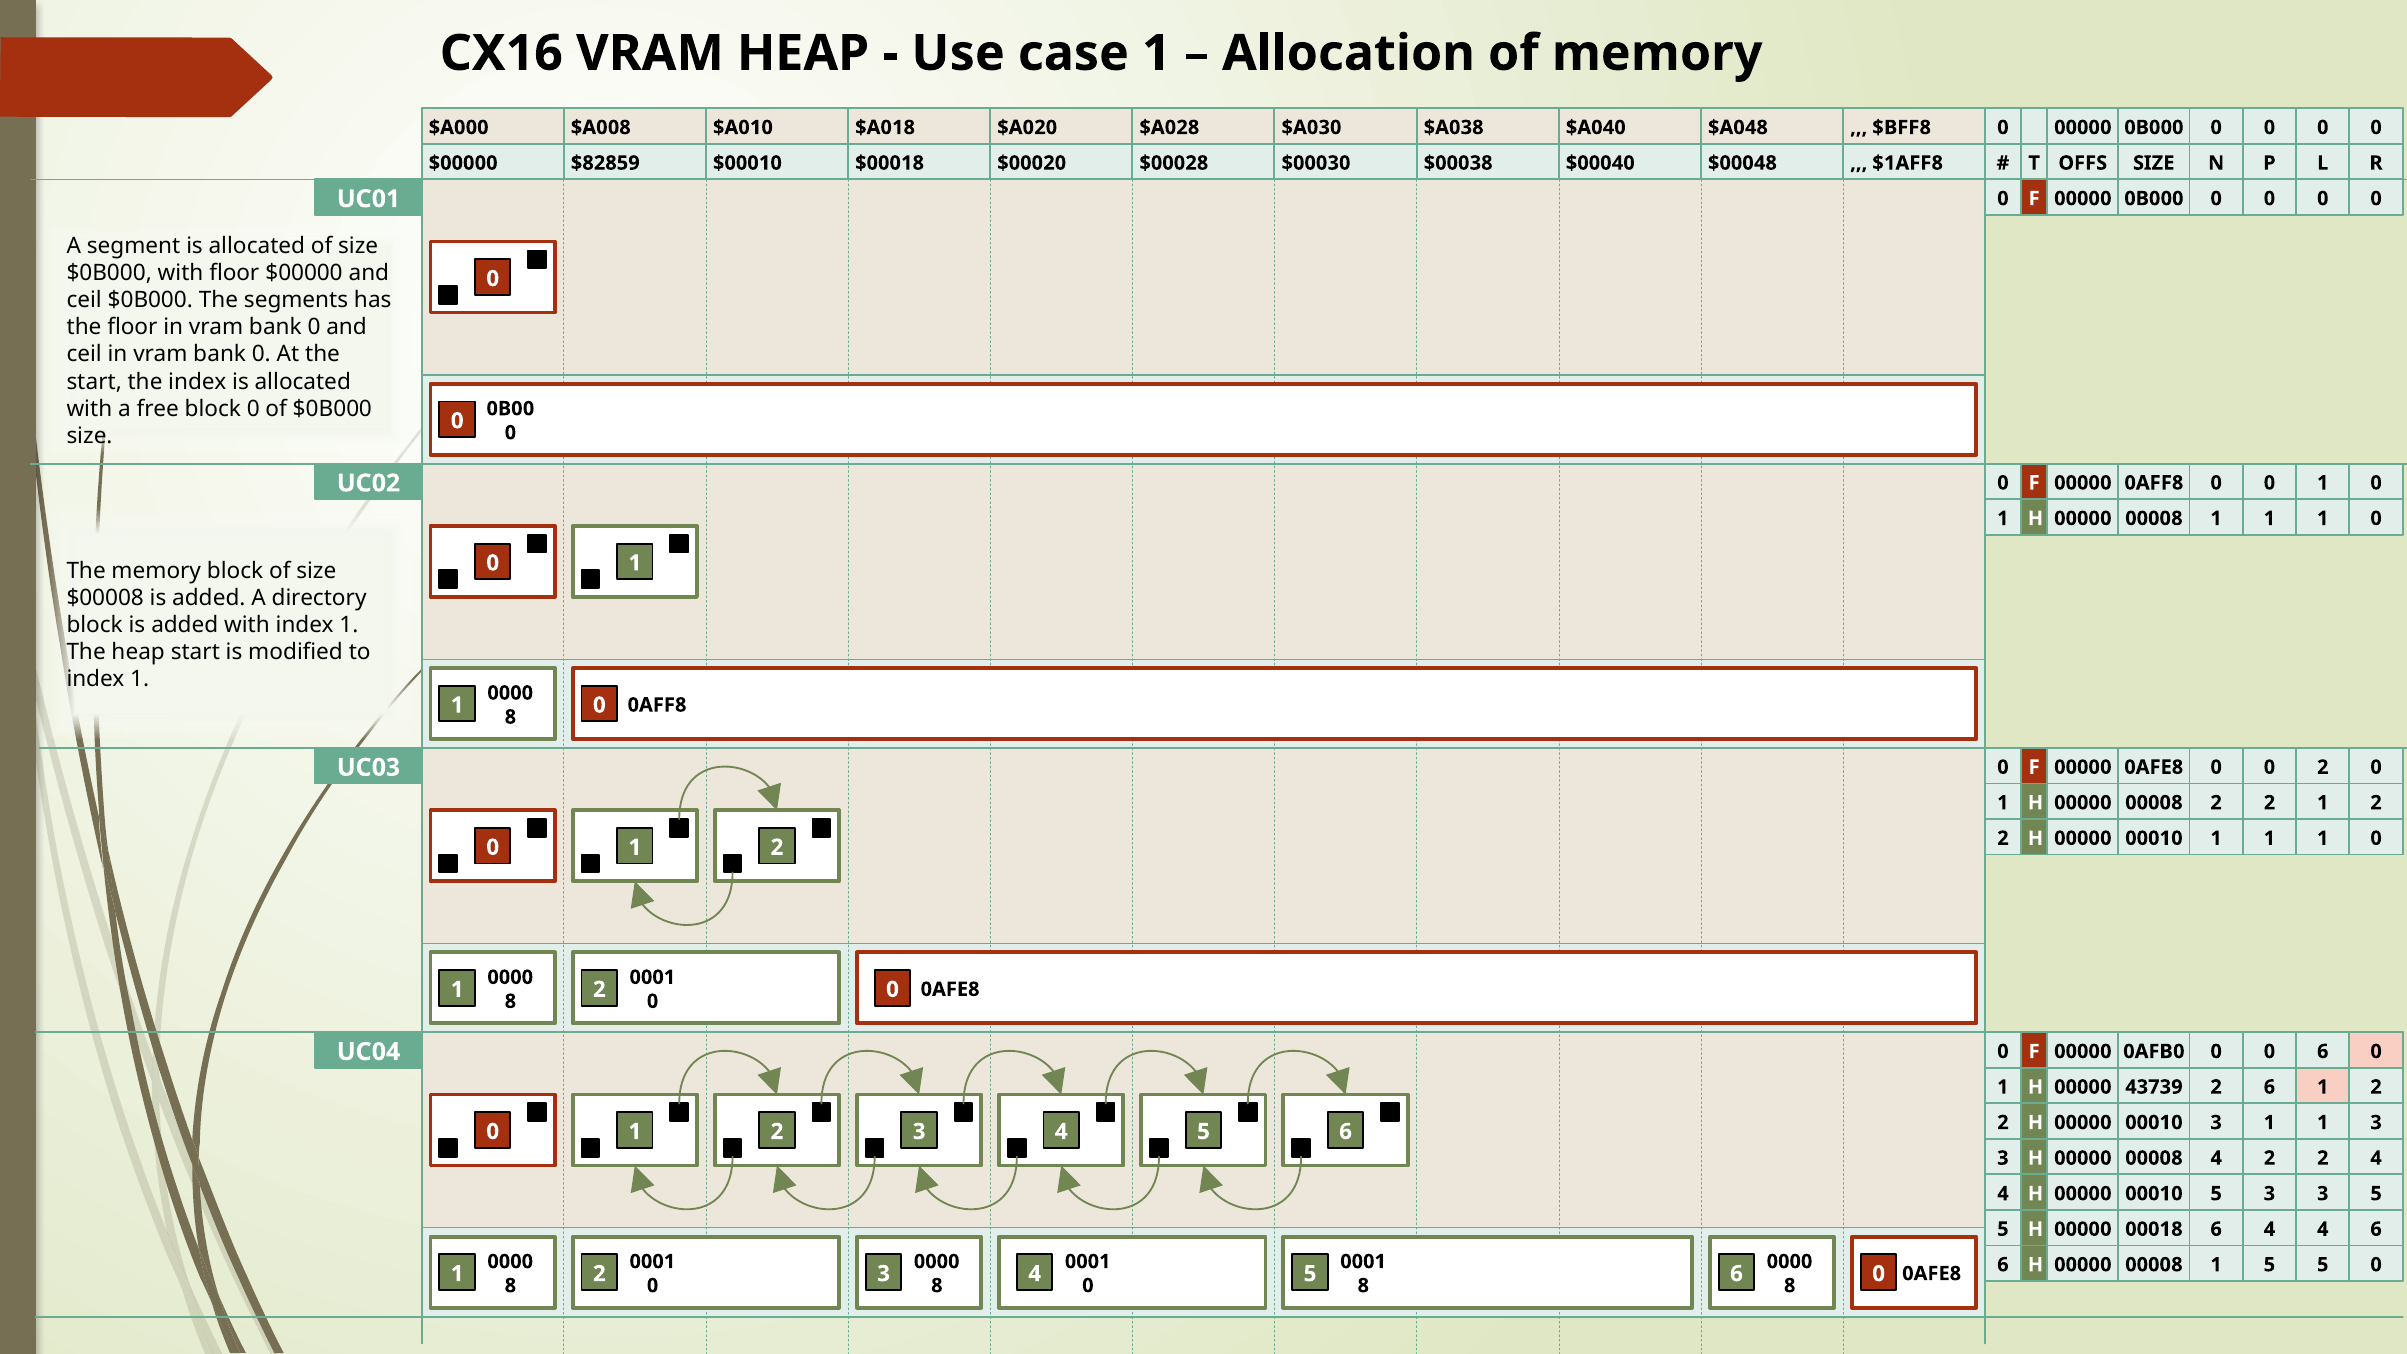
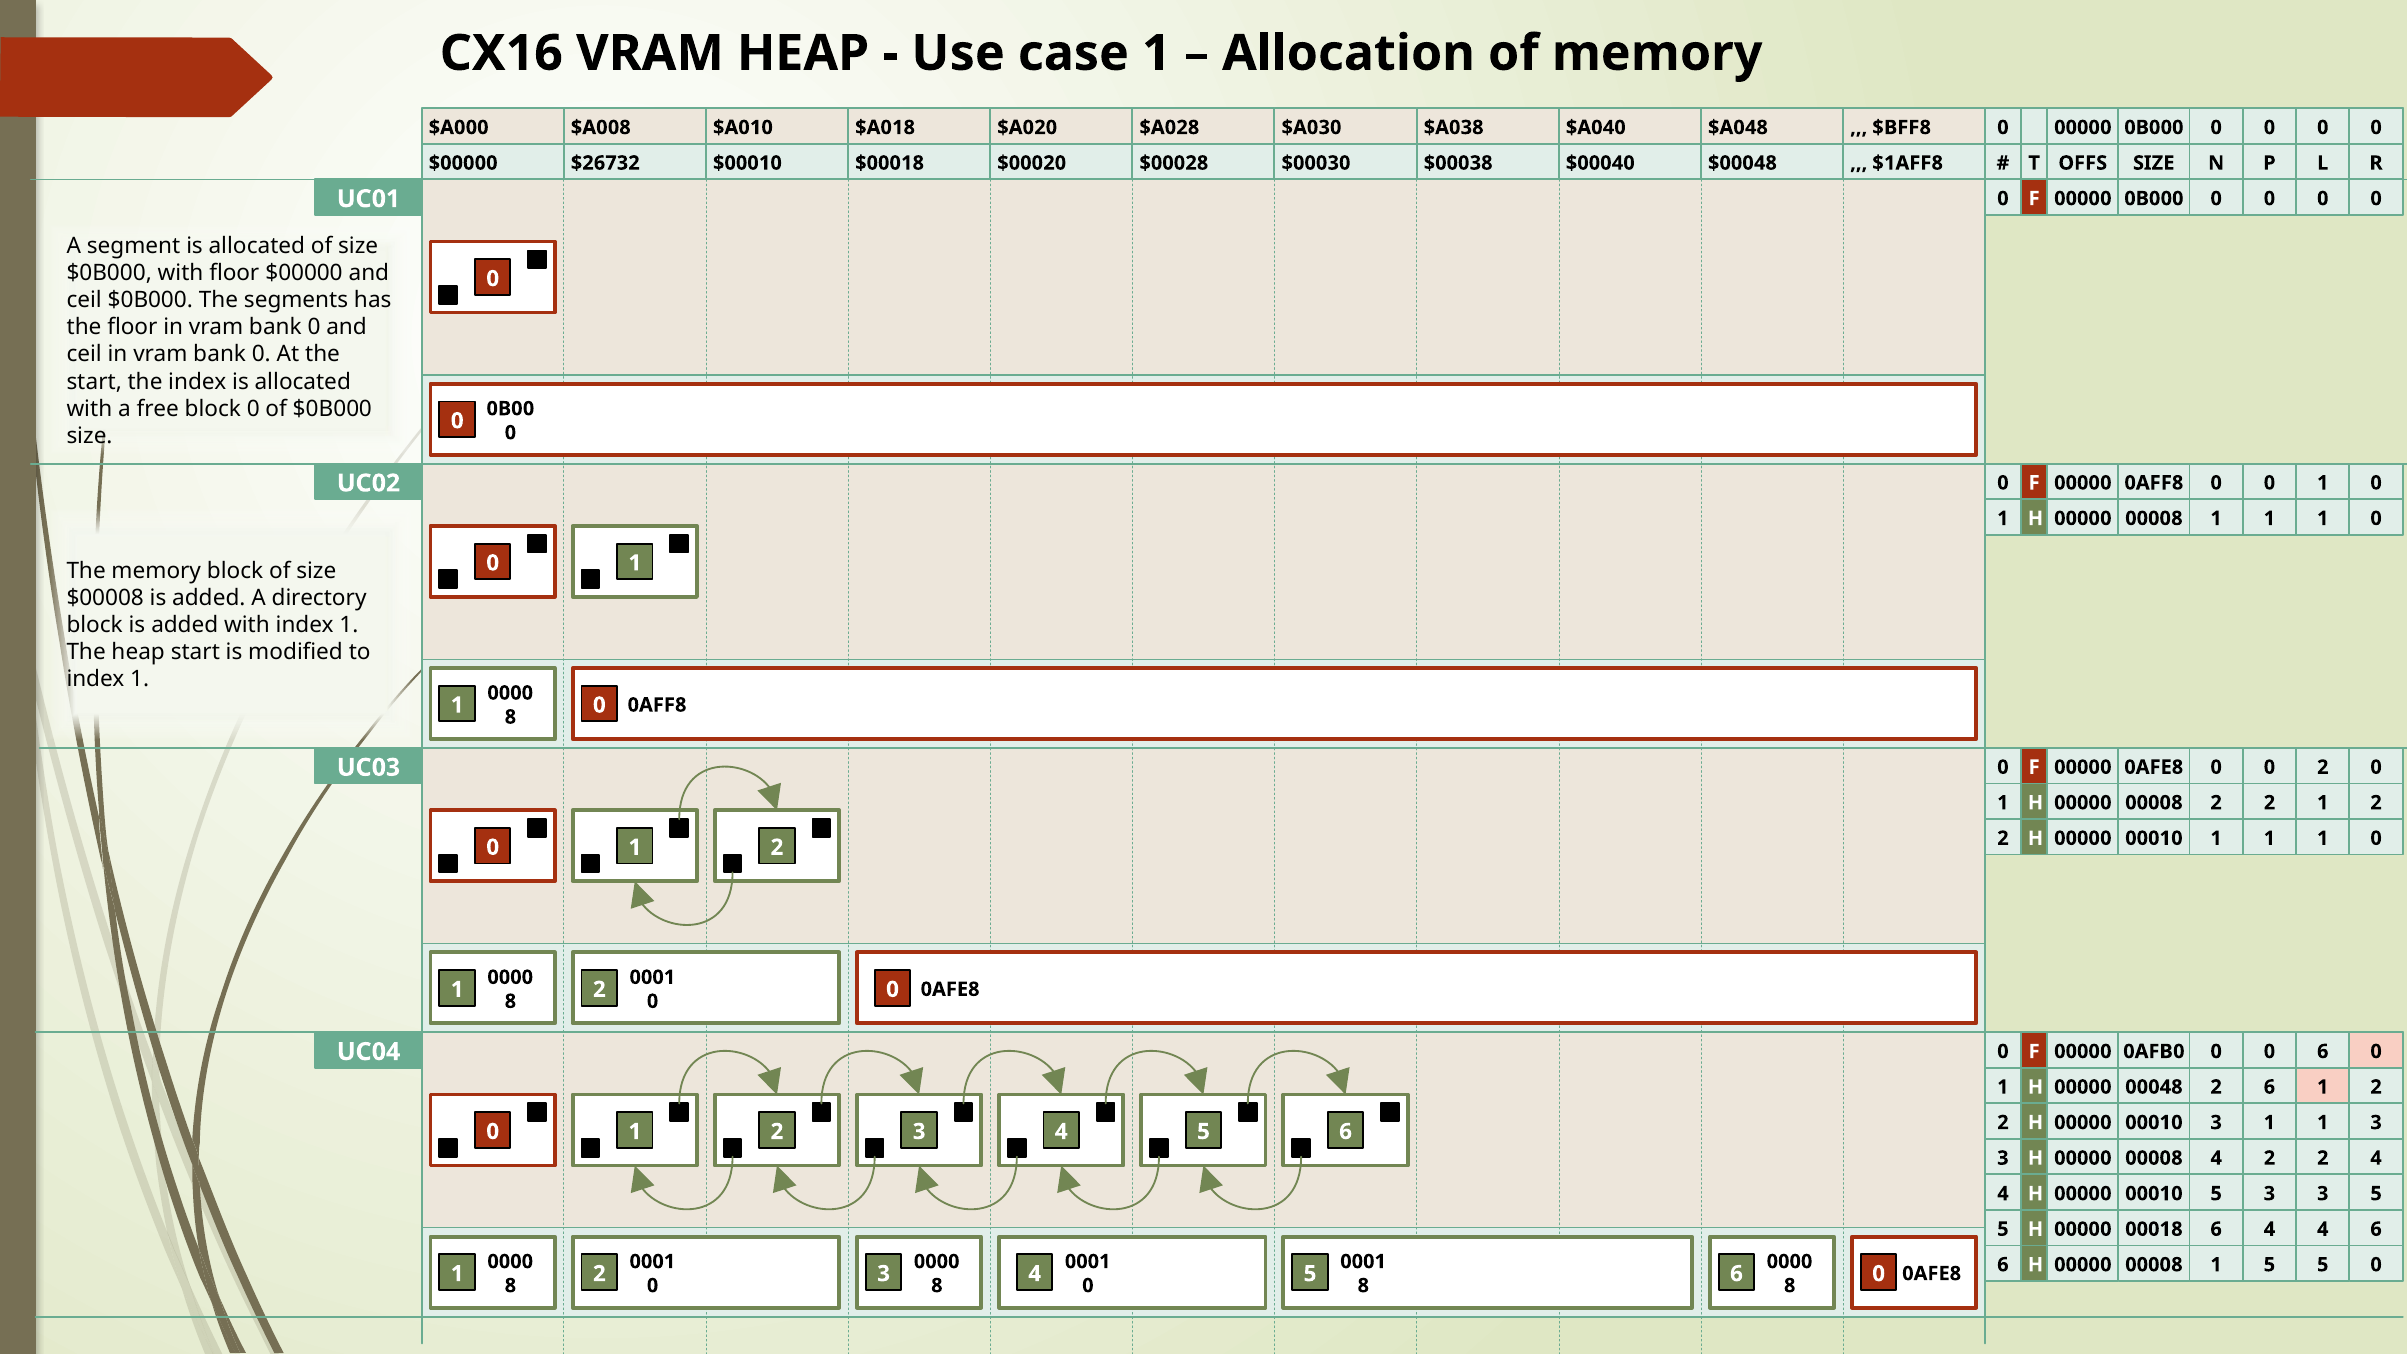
$82859: $82859 -> $26732 (605, 163)
43739: 43739 -> 00048 (2154, 1087)
